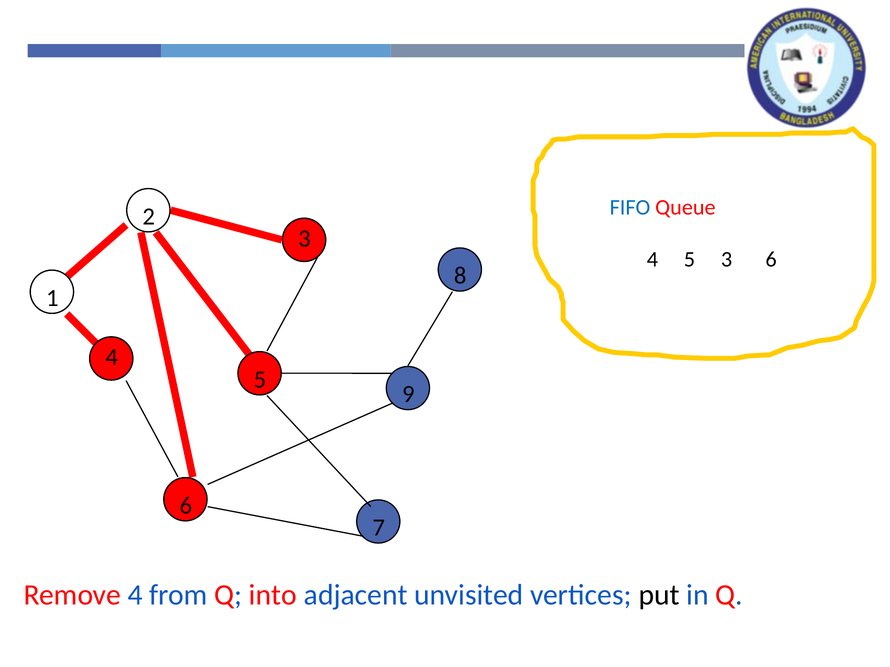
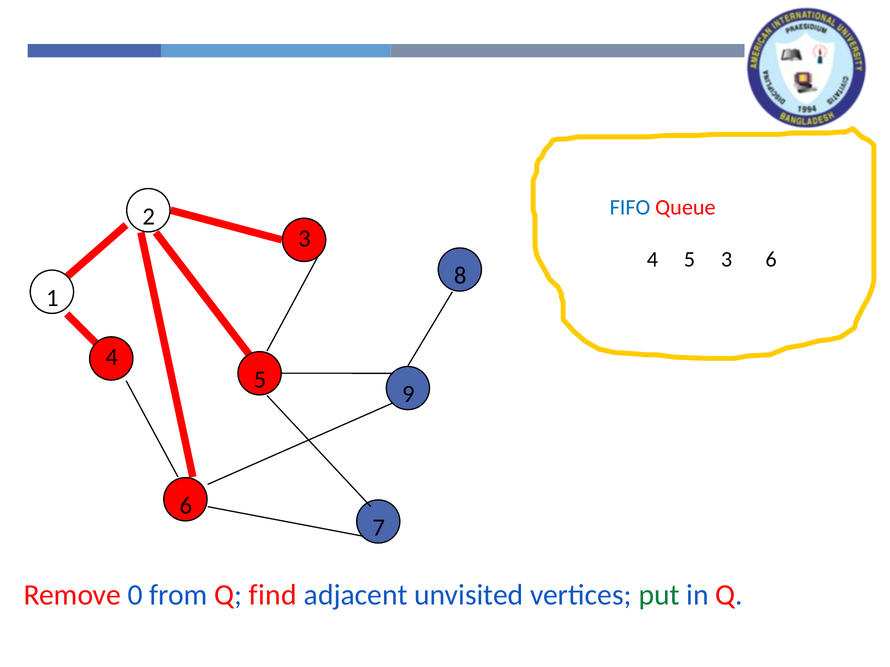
Remove 4: 4 -> 0 (135, 596)
into: into -> find (273, 596)
put colour: black -> green (659, 596)
